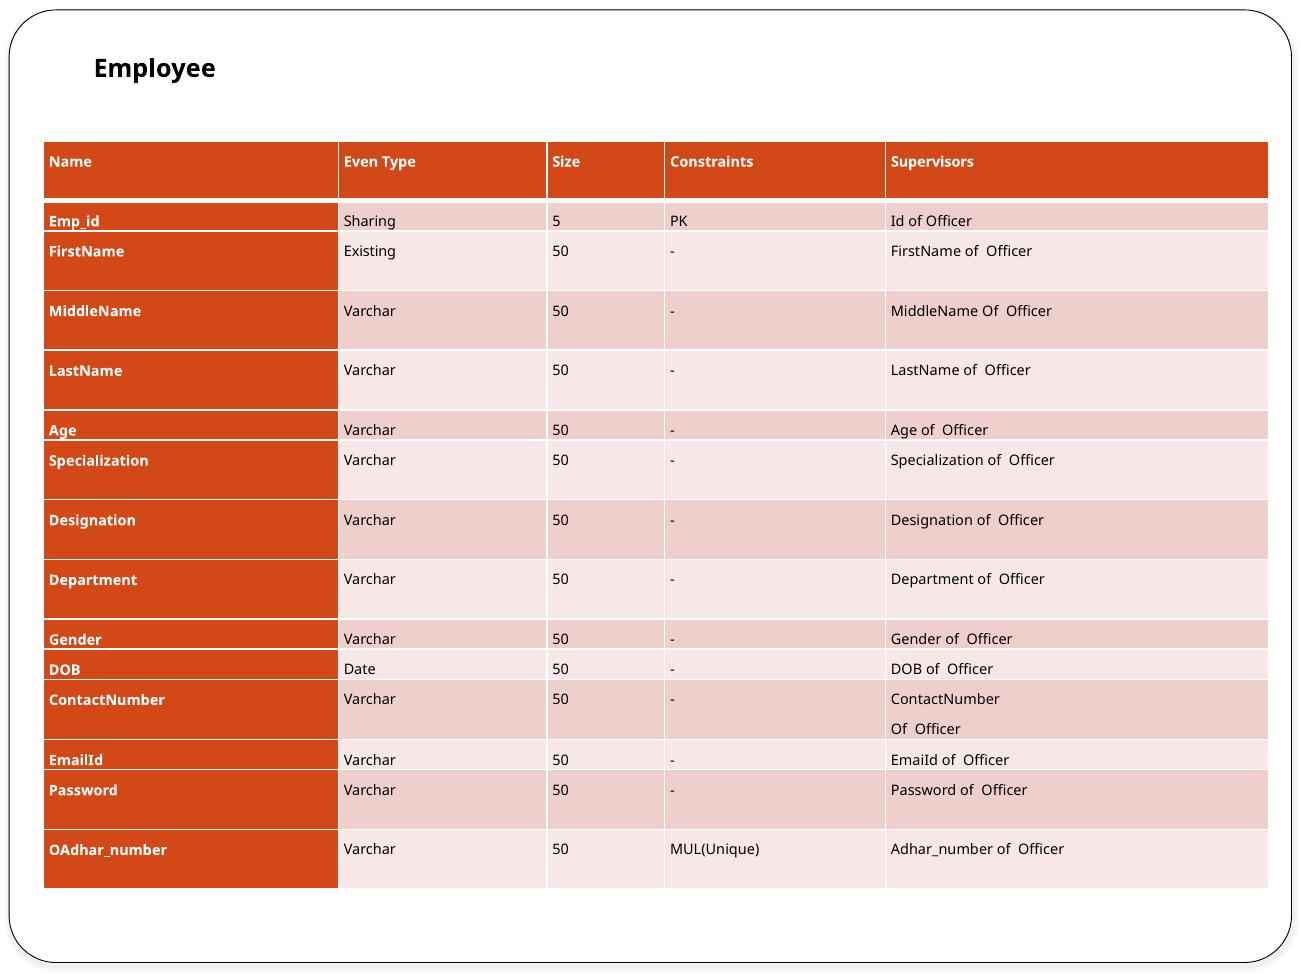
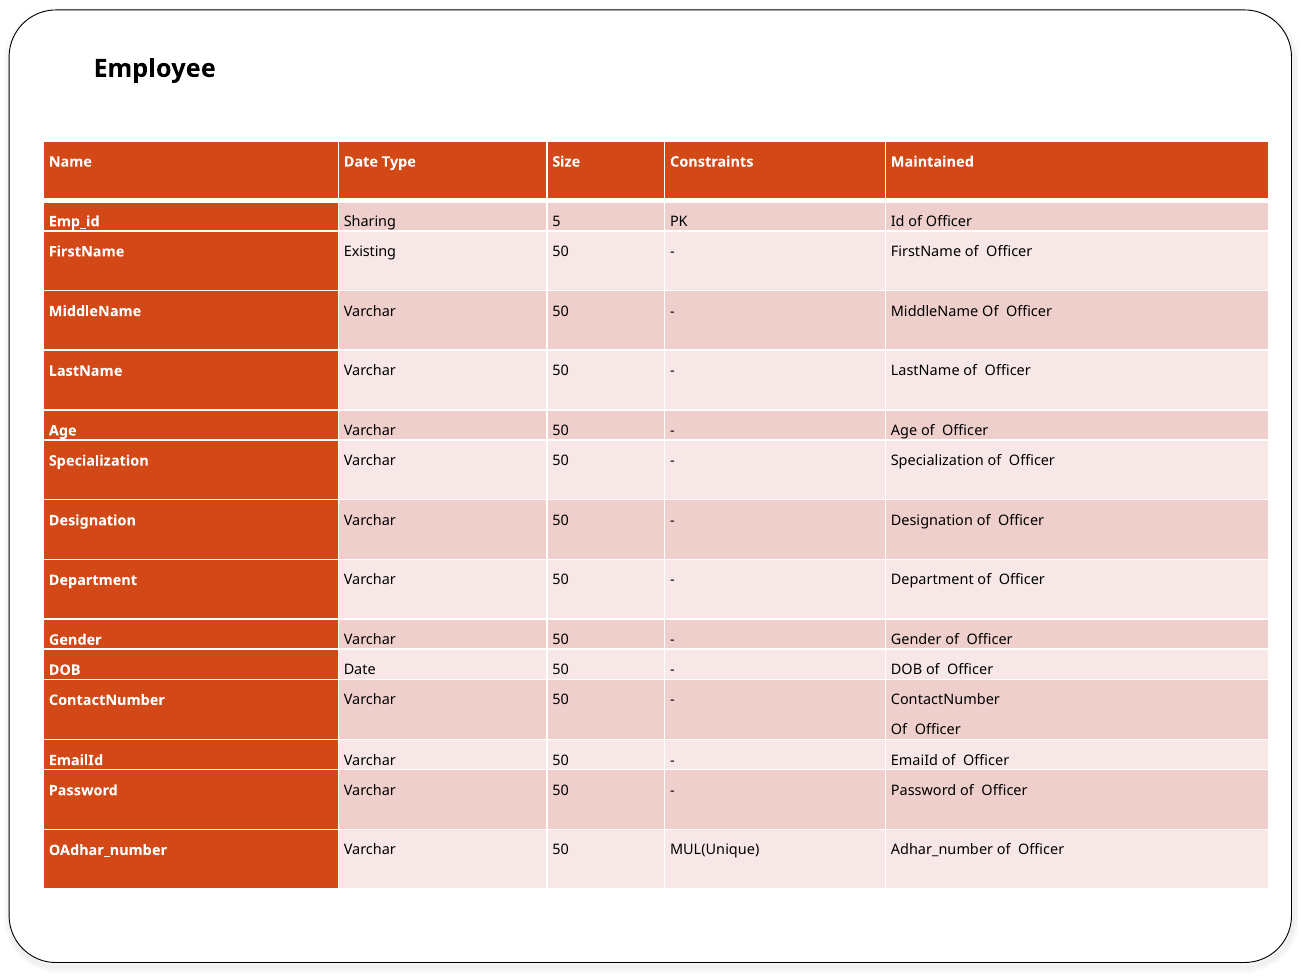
Name Even: Even -> Date (361, 162)
Supervisors: Supervisors -> Maintained (932, 162)
